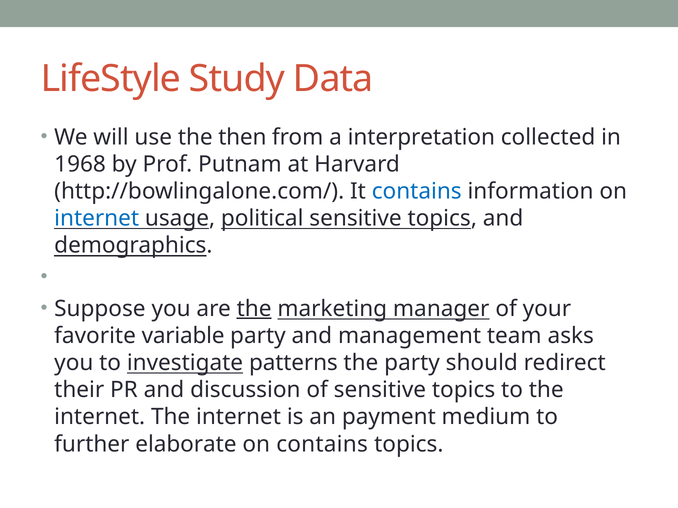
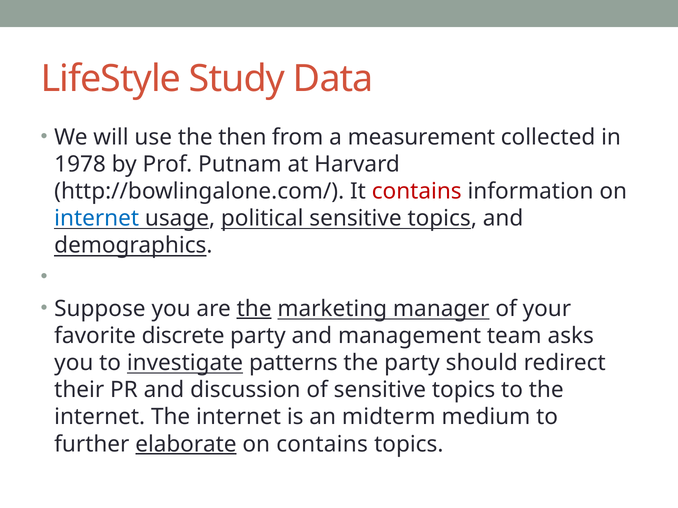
interpretation: interpretation -> measurement (421, 137)
1968: 1968 -> 1978 (80, 164)
contains colour: blue -> red (417, 191)
variable: variable -> discrete (183, 336)
payment: payment -> midterm (389, 417)
elaborate underline: none -> present (186, 445)
